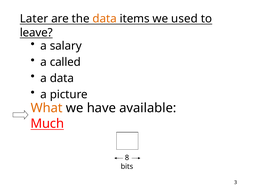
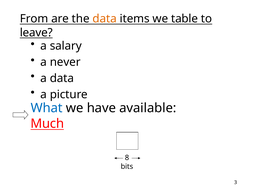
Later: Later -> From (34, 19)
used: used -> table (185, 19)
called: called -> never (65, 62)
What colour: orange -> blue (47, 108)
